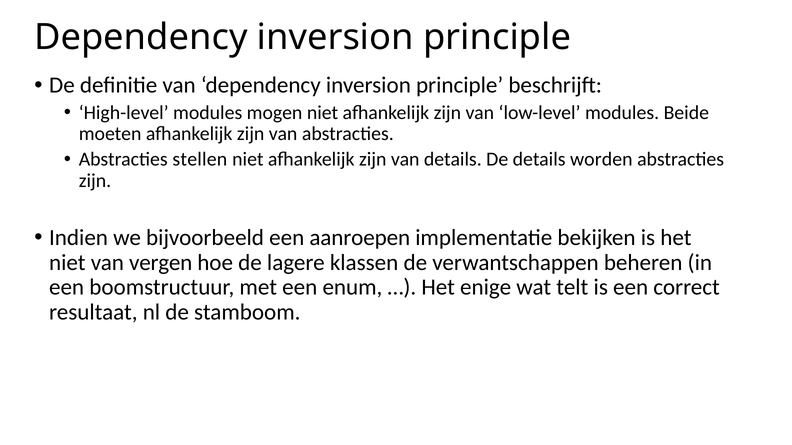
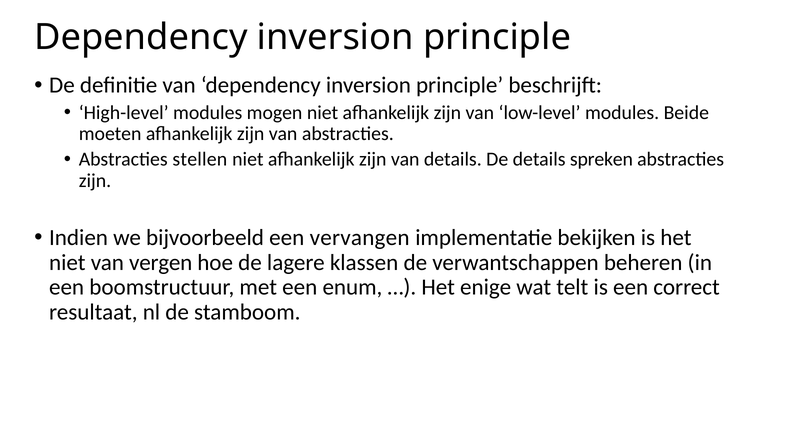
worden: worden -> spreken (601, 160)
aanroepen: aanroepen -> vervangen (360, 238)
